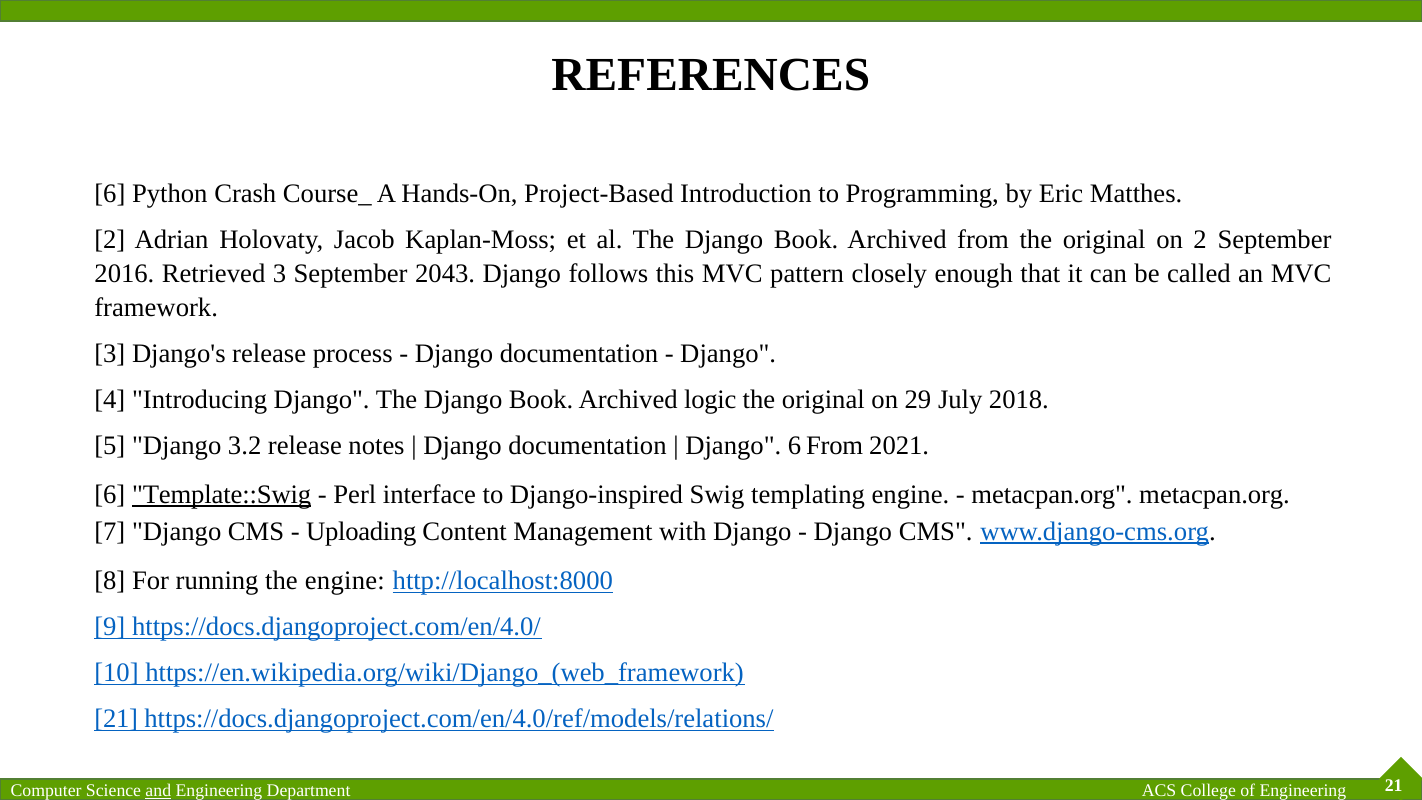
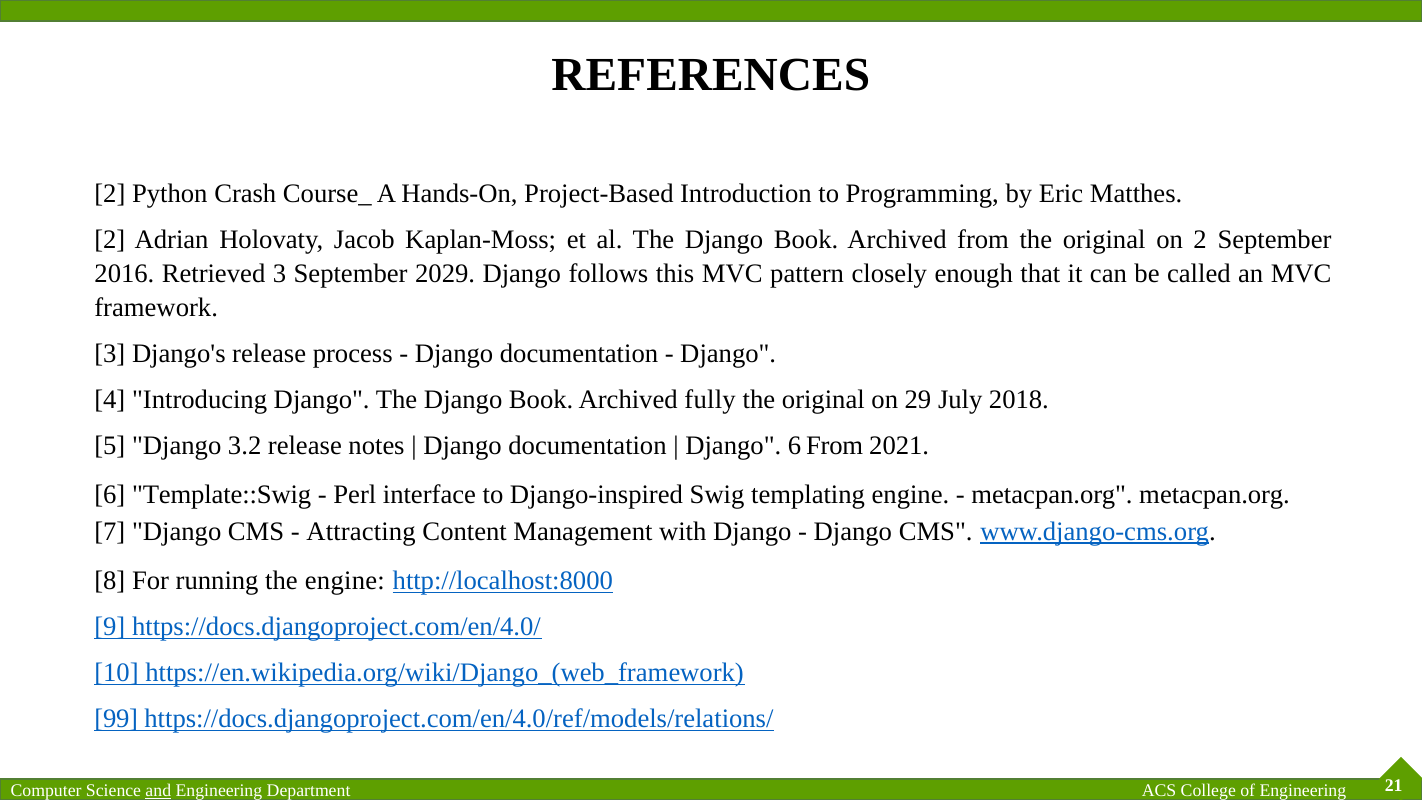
6: 6 -> 2 (110, 193)
2043: 2043 -> 2029 (445, 274)
logic: logic -> fully (710, 400)
Template::Swig underline: present -> none (222, 495)
Uploading: Uploading -> Attracting (361, 531)
21: 21 -> 99 (116, 719)
